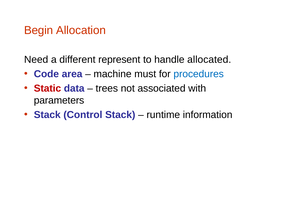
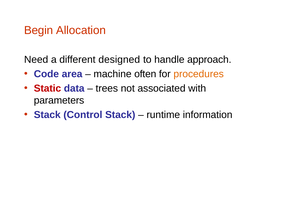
represent: represent -> designed (119, 60)
allocated: allocated -> approach (209, 60)
must: must -> often (145, 74)
procedures colour: blue -> orange (199, 74)
